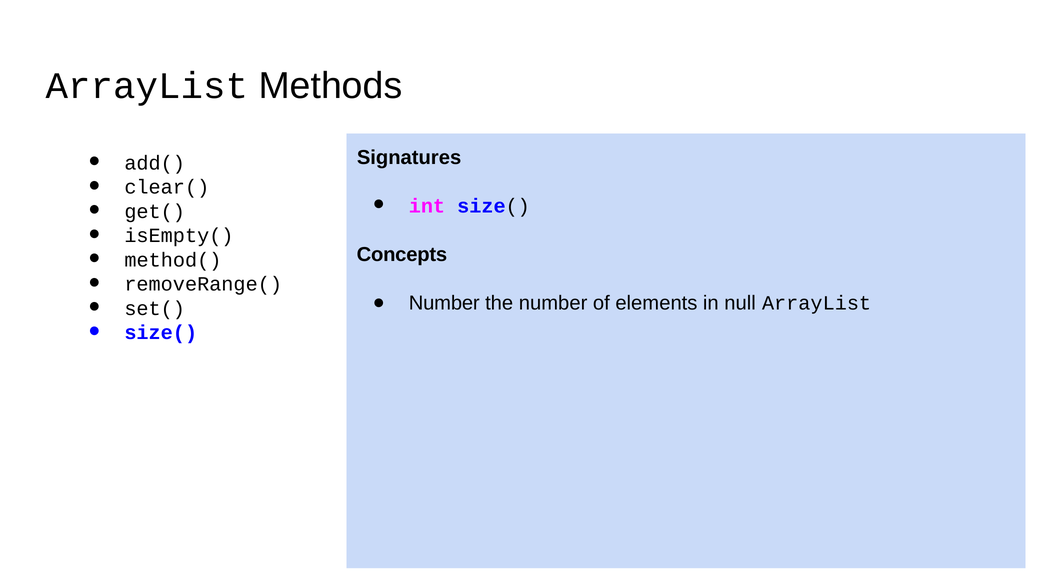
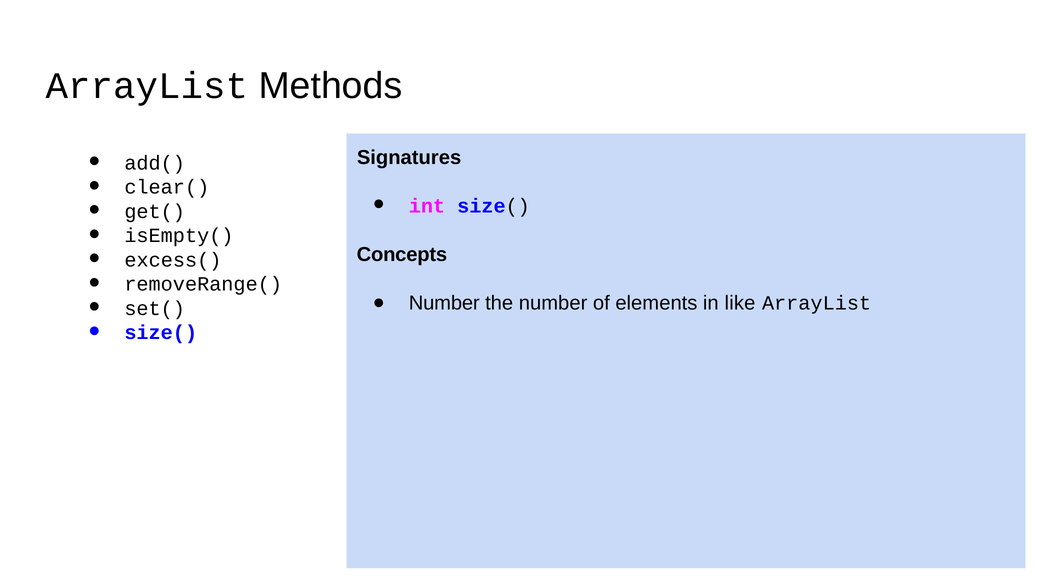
method(: method( -> excess( (173, 260)
null: null -> like (740, 303)
